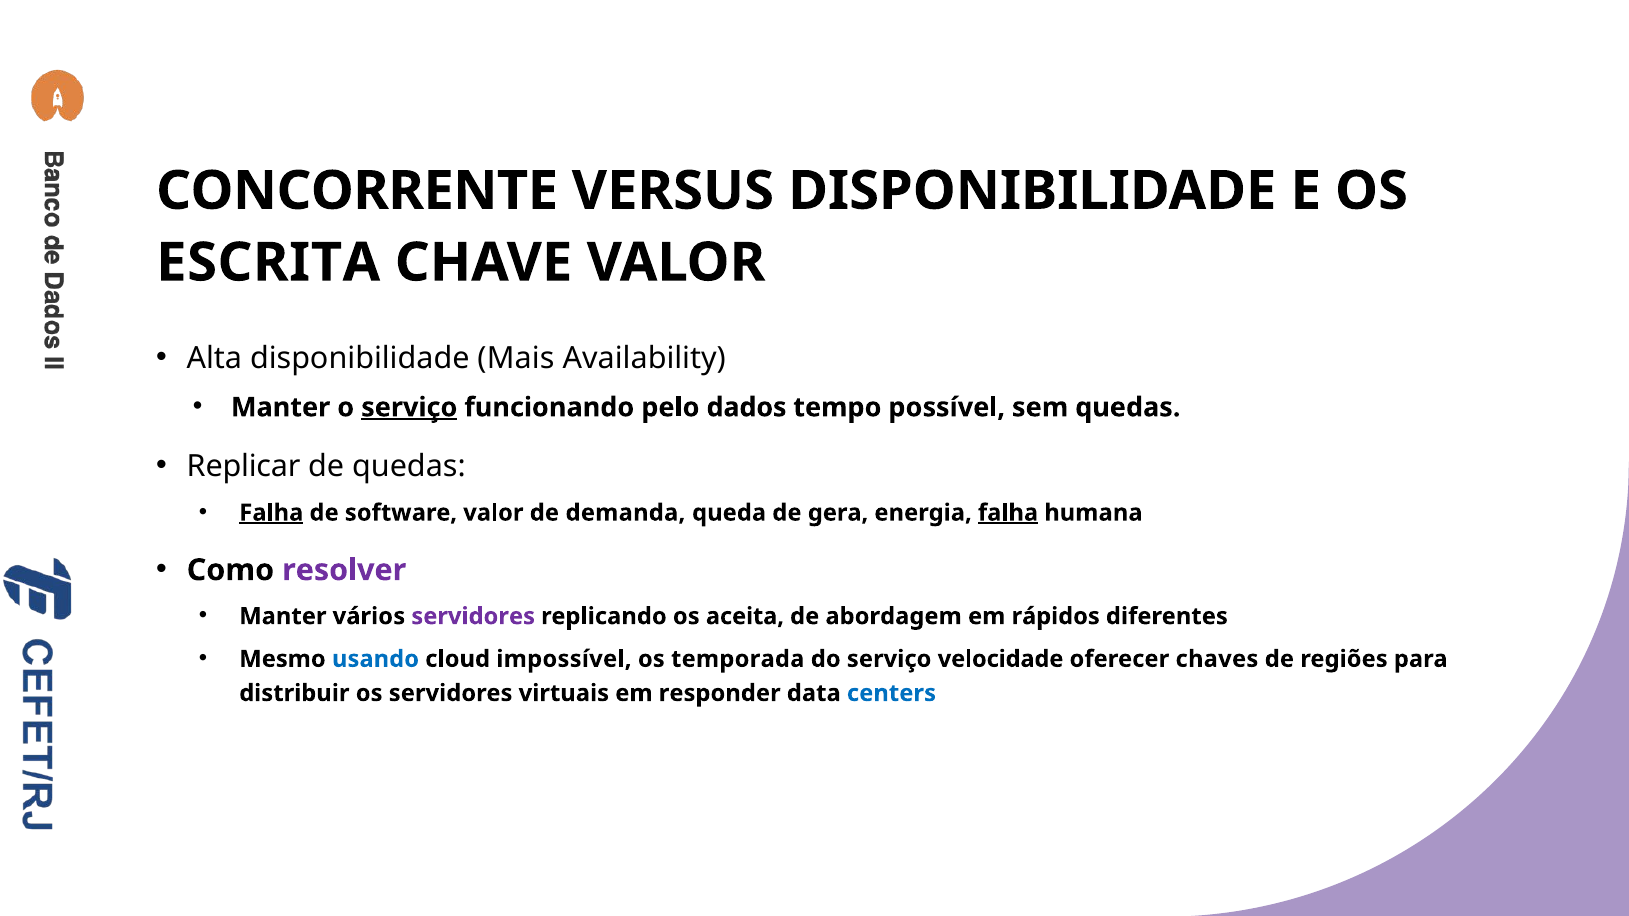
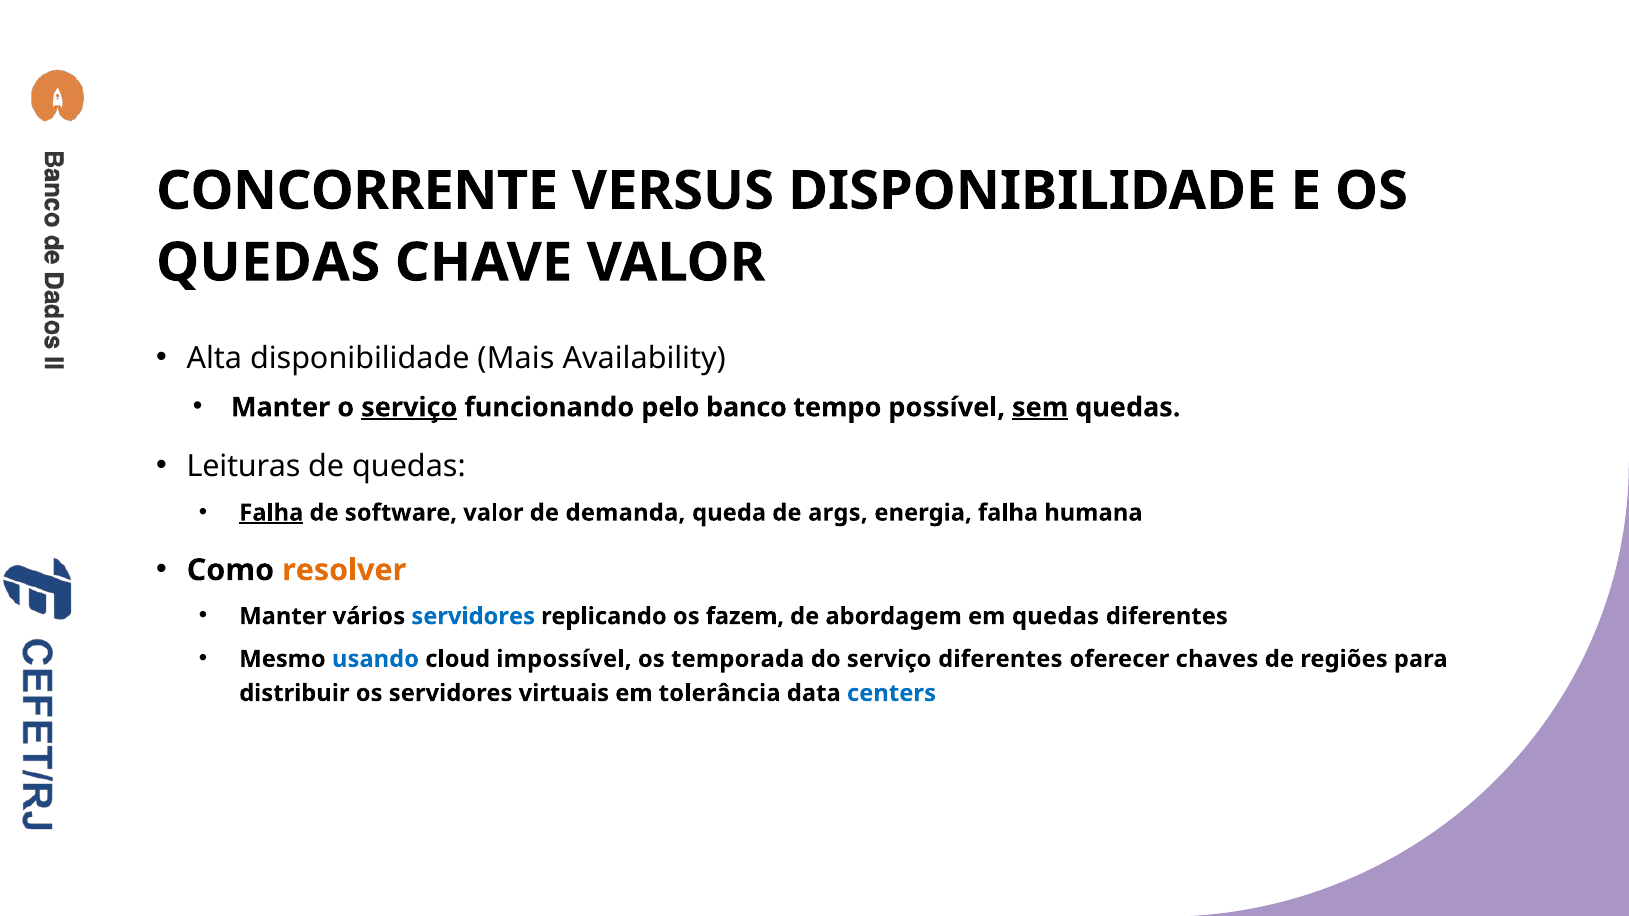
ESCRITA: ESCRITA -> QUEDAS (268, 263)
dados: dados -> banco (747, 408)
sem underline: none -> present (1040, 408)
Replicar: Replicar -> Leituras (244, 467)
gera: gera -> args (838, 513)
falha underline: present -> none (1008, 513)
resolver colour: purple -> orange (344, 570)
servidores colour: purple -> blue (473, 617)
aceita: aceita -> fazem (745, 617)
em rápidos: rápidos -> quedas (1056, 617)
serviço velocidade: velocidade -> diferentes (1000, 659)
responder: responder -> tolerância (720, 693)
